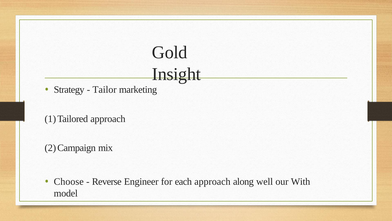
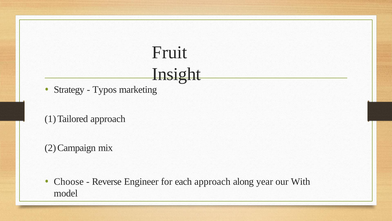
Gold: Gold -> Fruit (170, 52)
Tailor: Tailor -> Typos (105, 89)
well: well -> year (265, 181)
